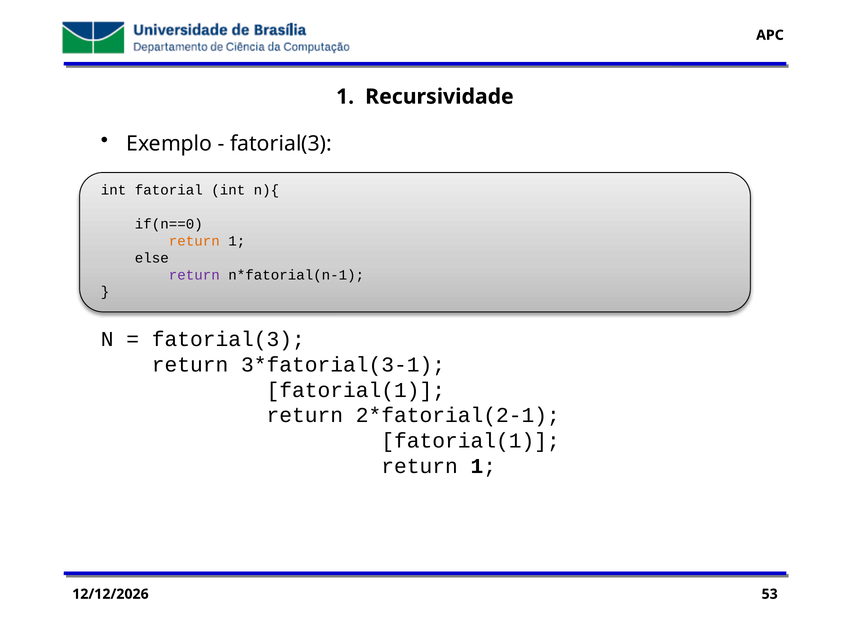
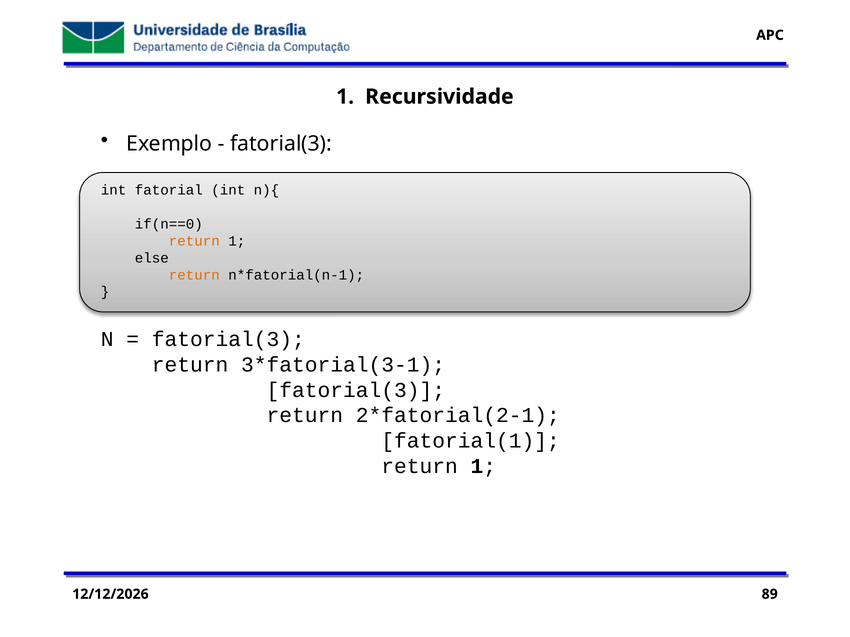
return colour: purple -> orange (194, 275)
fatorial(1: fatorial(1 -> fatorial(3 (356, 390)
53: 53 -> 89 (770, 595)
